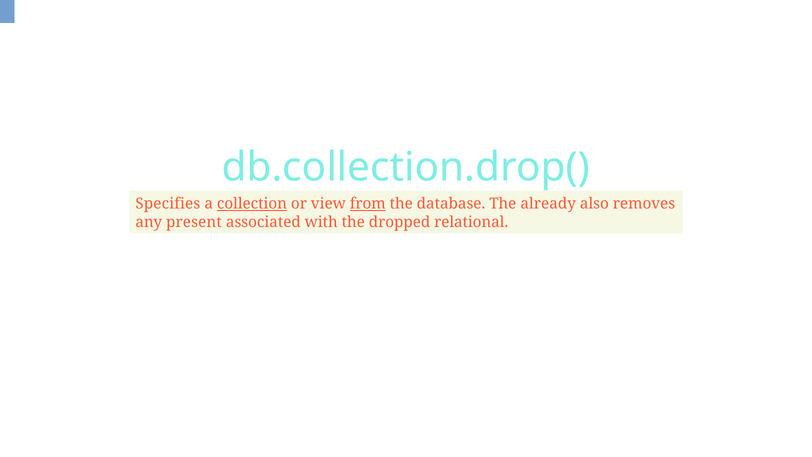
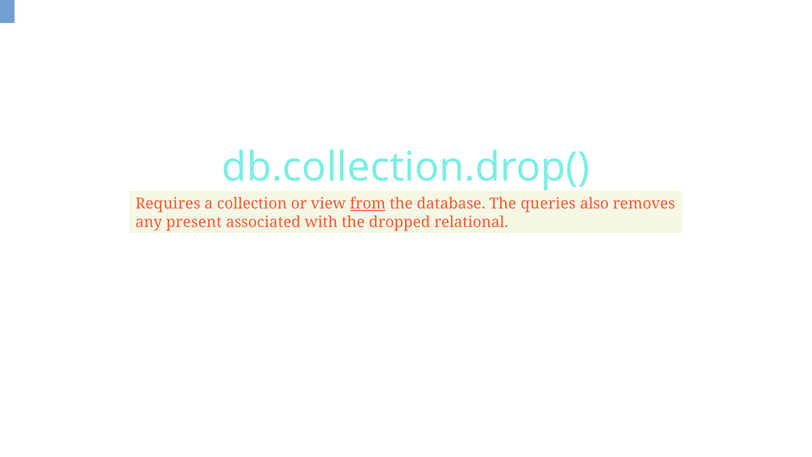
Specifies: Specifies -> Requires (168, 204)
collection underline: present -> none (252, 204)
already: already -> queries (548, 204)
